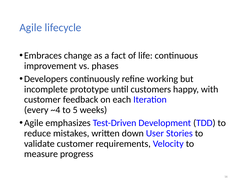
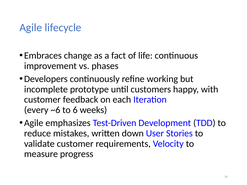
~4: ~4 -> ~6 (55, 110)
5: 5 -> 6 (75, 110)
